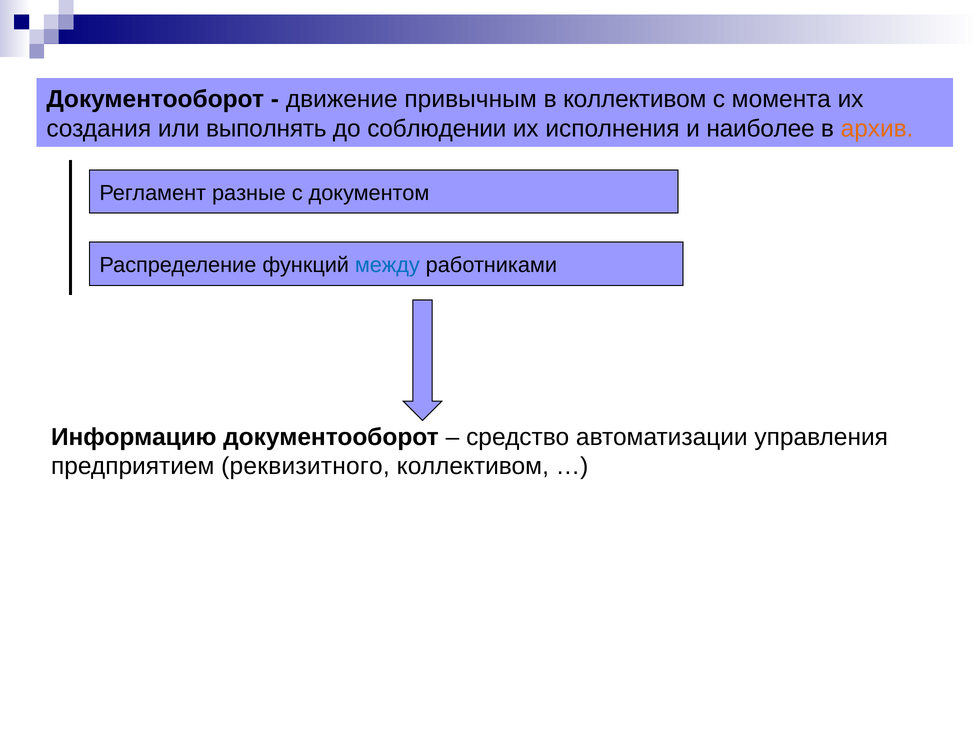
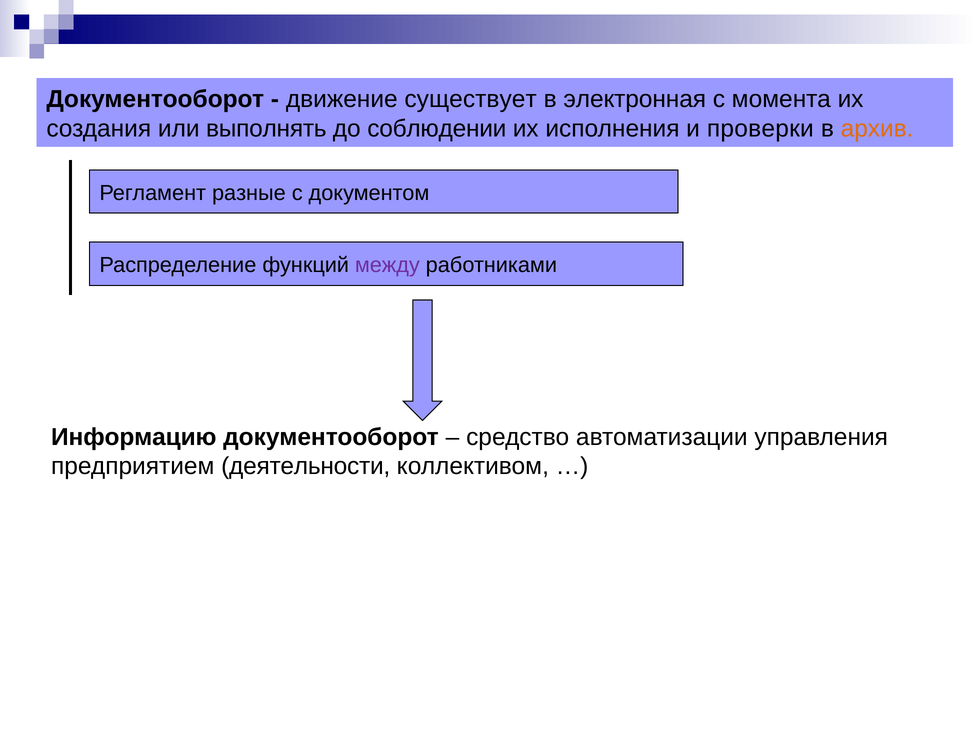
привычным: привычным -> существует (471, 99)
в коллективом: коллективом -> электронная (635, 99)
наиболее: наиболее -> проверки (760, 129)
между colour: blue -> purple (387, 265)
реквизитного: реквизитного -> деятельности (306, 466)
